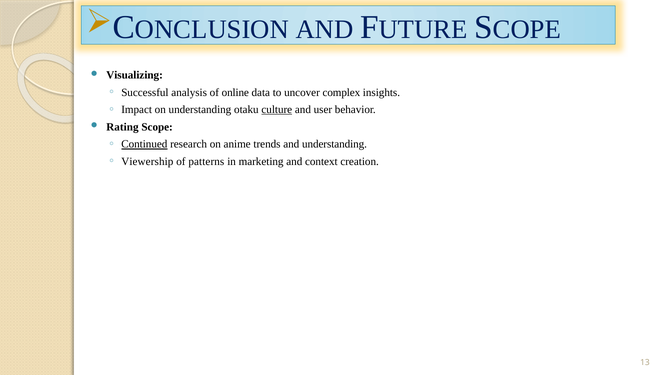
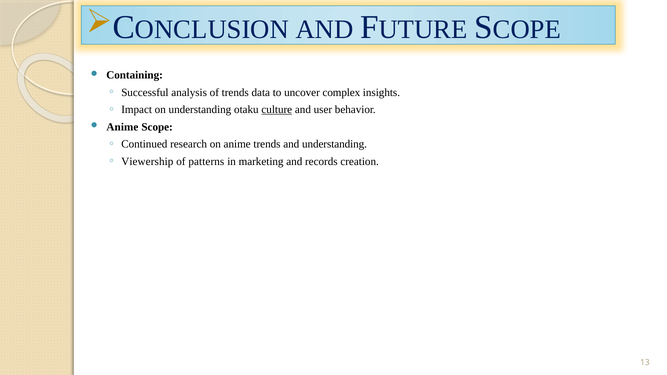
Visualizing: Visualizing -> Containing (135, 75)
of online: online -> trends (235, 93)
Rating: Rating -> Anime (122, 127)
Continued underline: present -> none (144, 144)
context: context -> records (321, 162)
